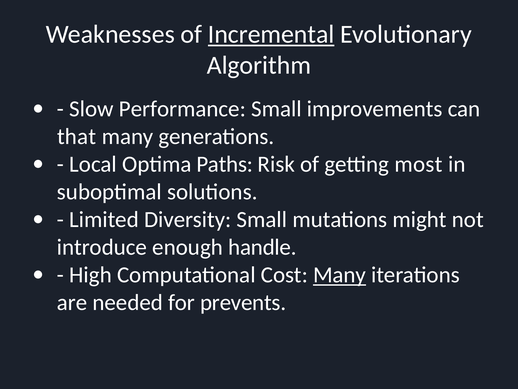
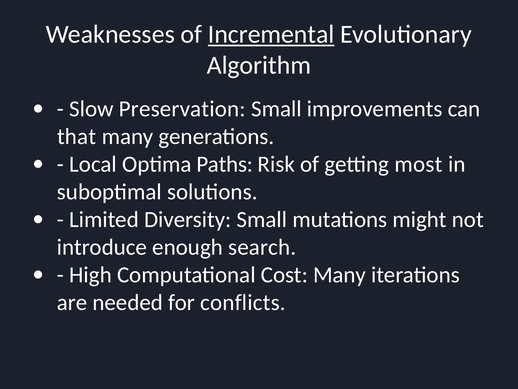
Performance: Performance -> Preservation (182, 109)
handle: handle -> search (262, 247)
Many underline: present -> none (340, 275)
prevents: prevents -> conflicts (243, 302)
